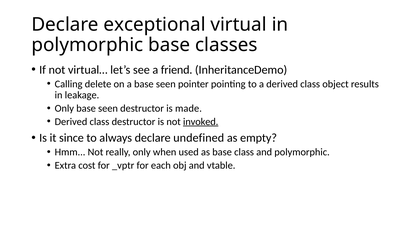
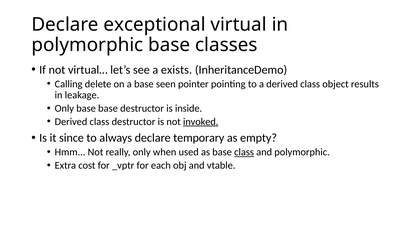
friend: friend -> exists (177, 70)
Only base seen: seen -> base (108, 109)
made: made -> inside (189, 109)
undefined: undefined -> temporary (199, 138)
class underline: none -> present (244, 152)
